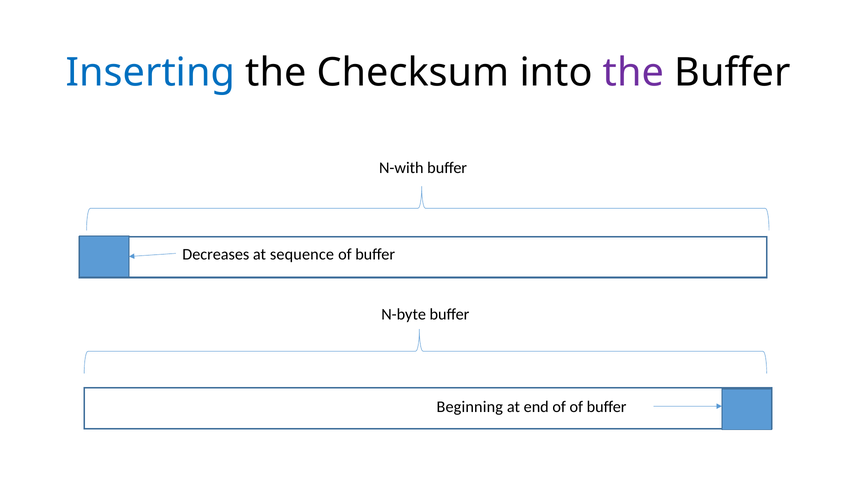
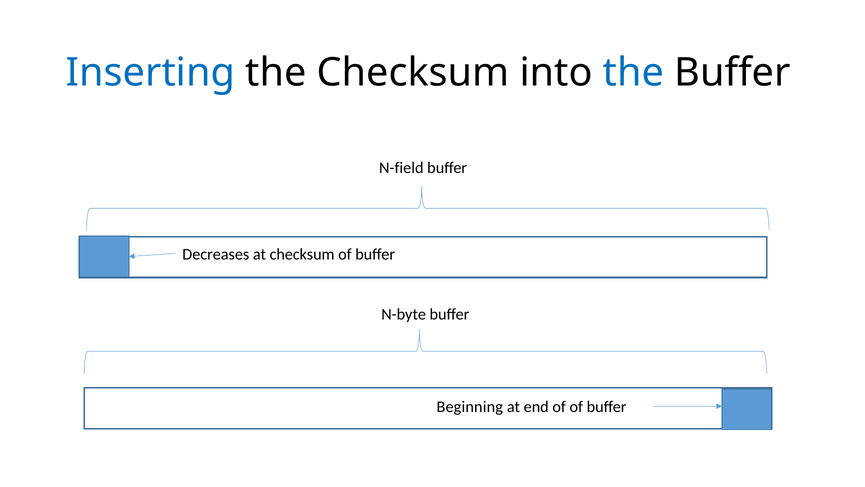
the colour: purple -> blue (634, 73)
N-with: N-with -> N-field (401, 168)
at sequence: sequence -> checksum (302, 254)
